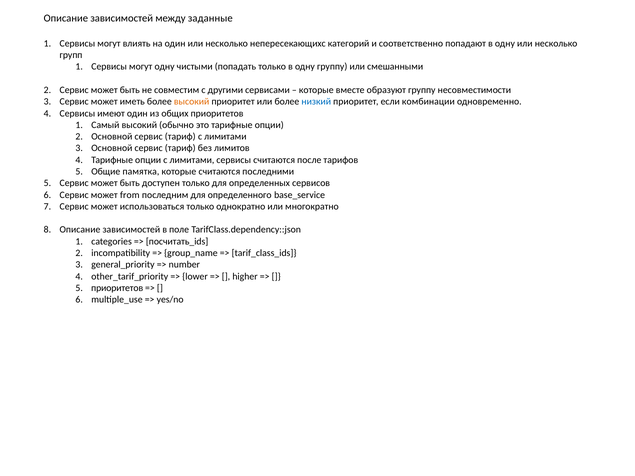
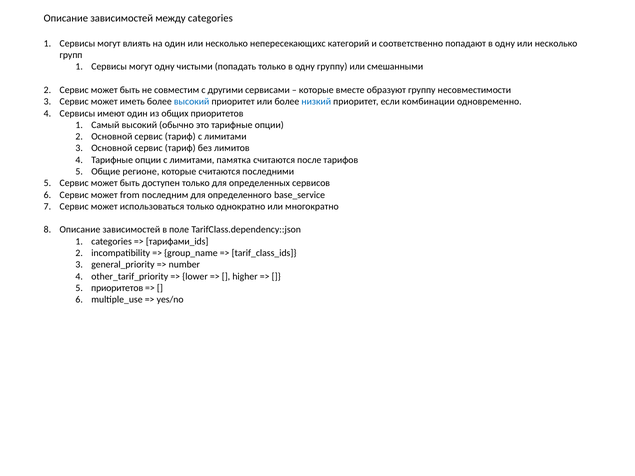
между заданные: заданные -> categories (210, 18)
высокий colour: orange -> blue (192, 102)
лимитами сервисы: сервисы -> памятка (234, 160)
памятка: памятка -> регионе (141, 172)
посчитать_ids: посчитать_ids -> тарифами_ids (177, 242)
